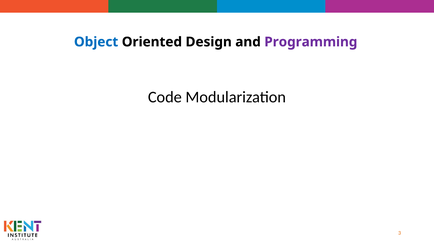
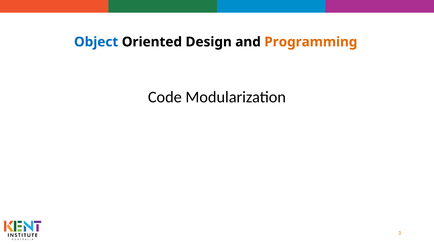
Programming colour: purple -> orange (311, 42)
